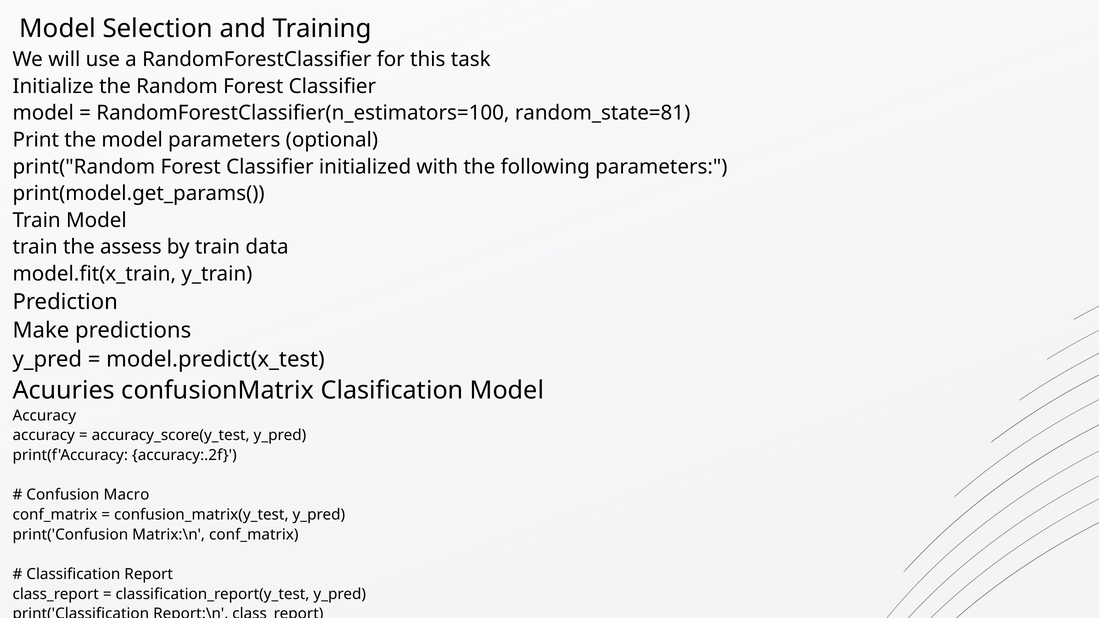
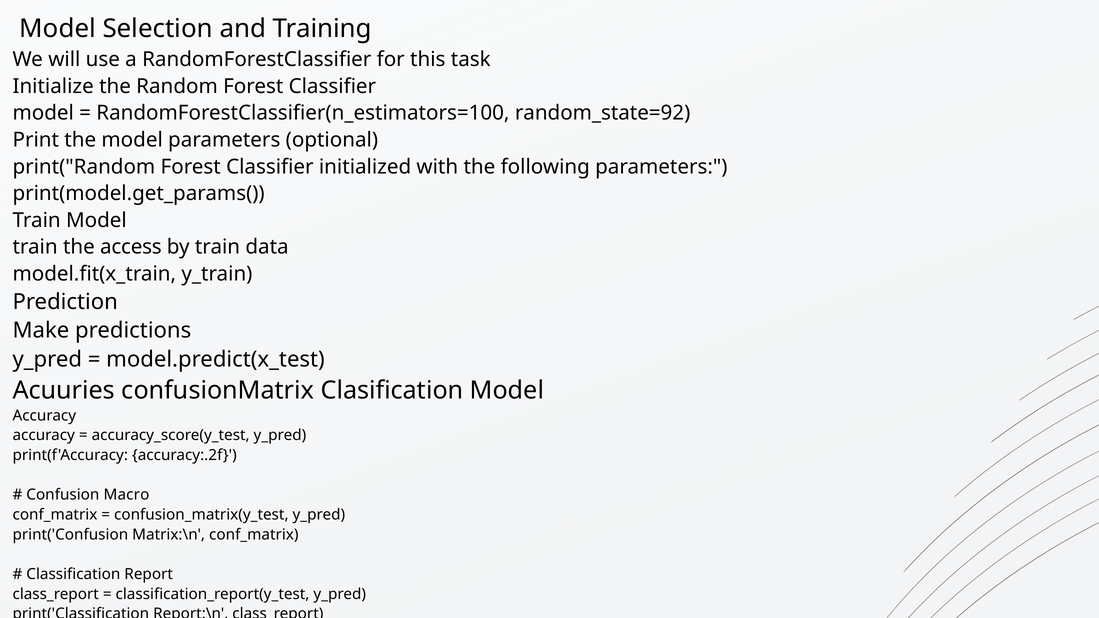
random_state=81: random_state=81 -> random_state=92 (603, 113)
assess: assess -> access (131, 247)
